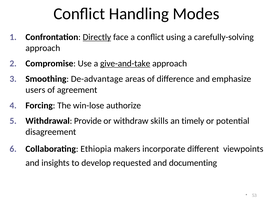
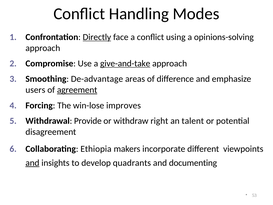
carefully-solving: carefully-solving -> opinions-solving (224, 37)
agreement underline: none -> present (77, 90)
authorize: authorize -> improves (124, 105)
skills: skills -> right (159, 121)
timely: timely -> talent (193, 121)
and underline: none -> present (32, 163)
requested: requested -> quadrants (132, 163)
